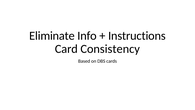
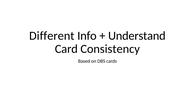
Eliminate: Eliminate -> Different (52, 36)
Instructions: Instructions -> Understand (137, 36)
